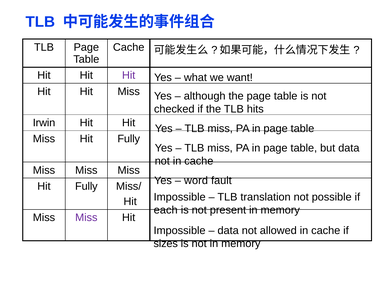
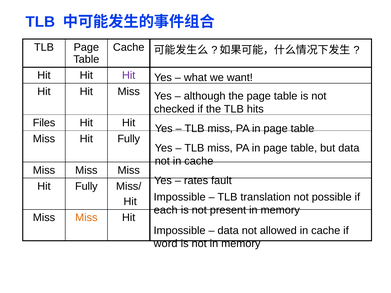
Irwin: Irwin -> Files (44, 123)
word: word -> rates (196, 181)
Miss colour: purple -> orange (86, 218)
sizes: sizes -> word (166, 244)
